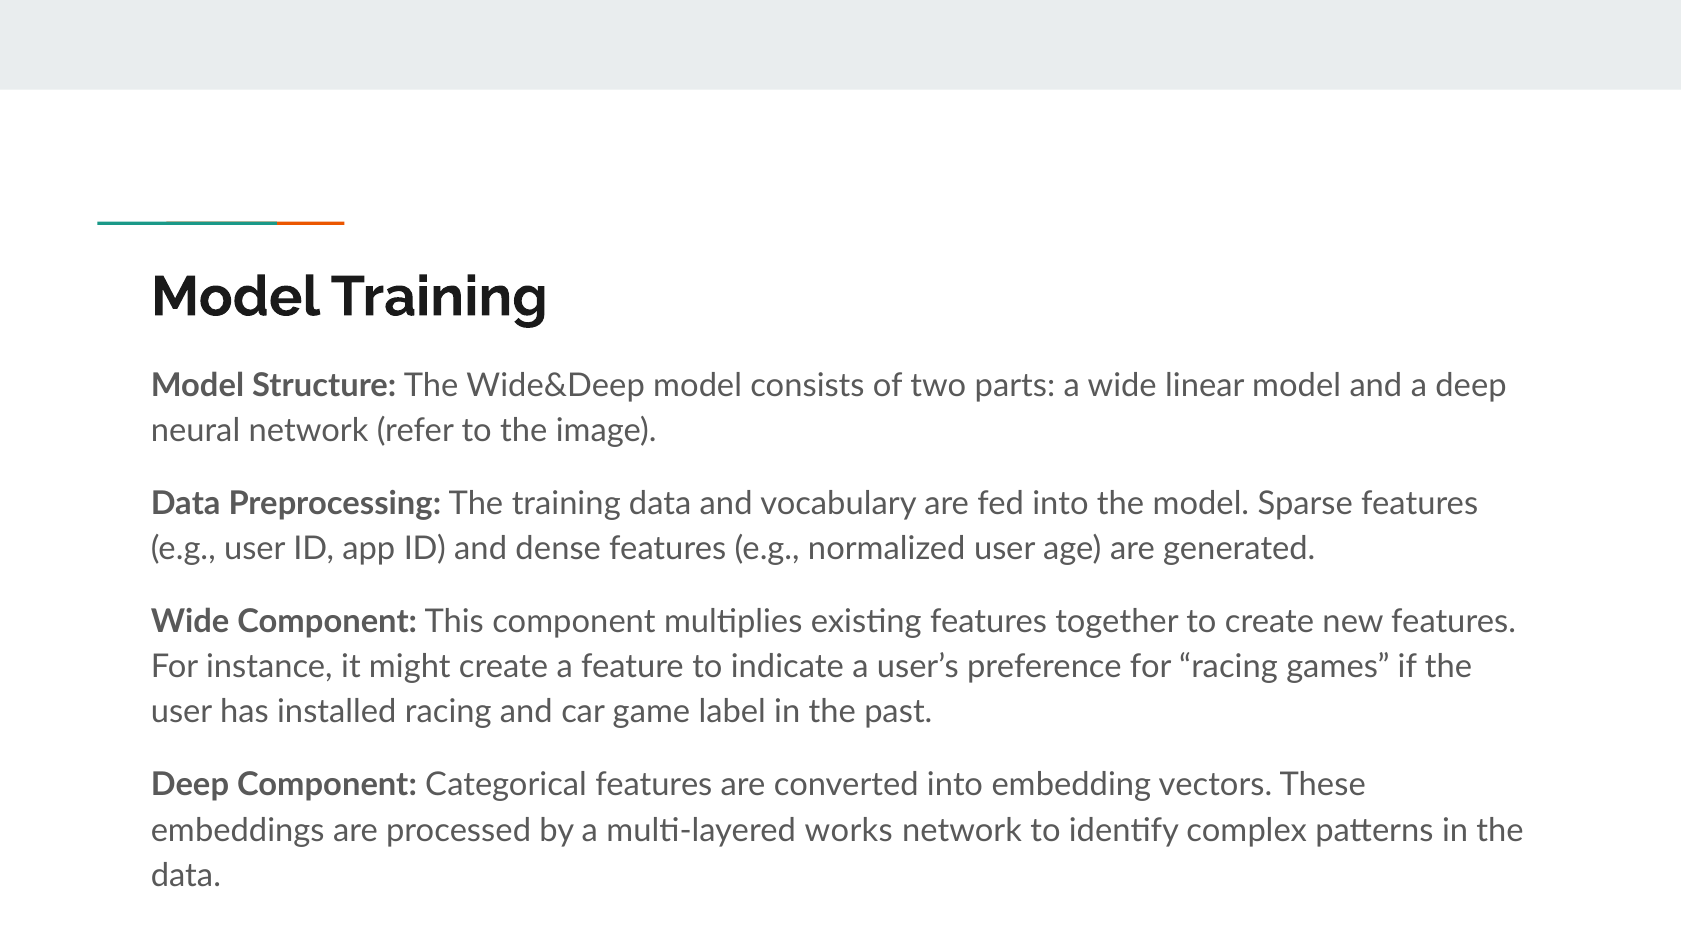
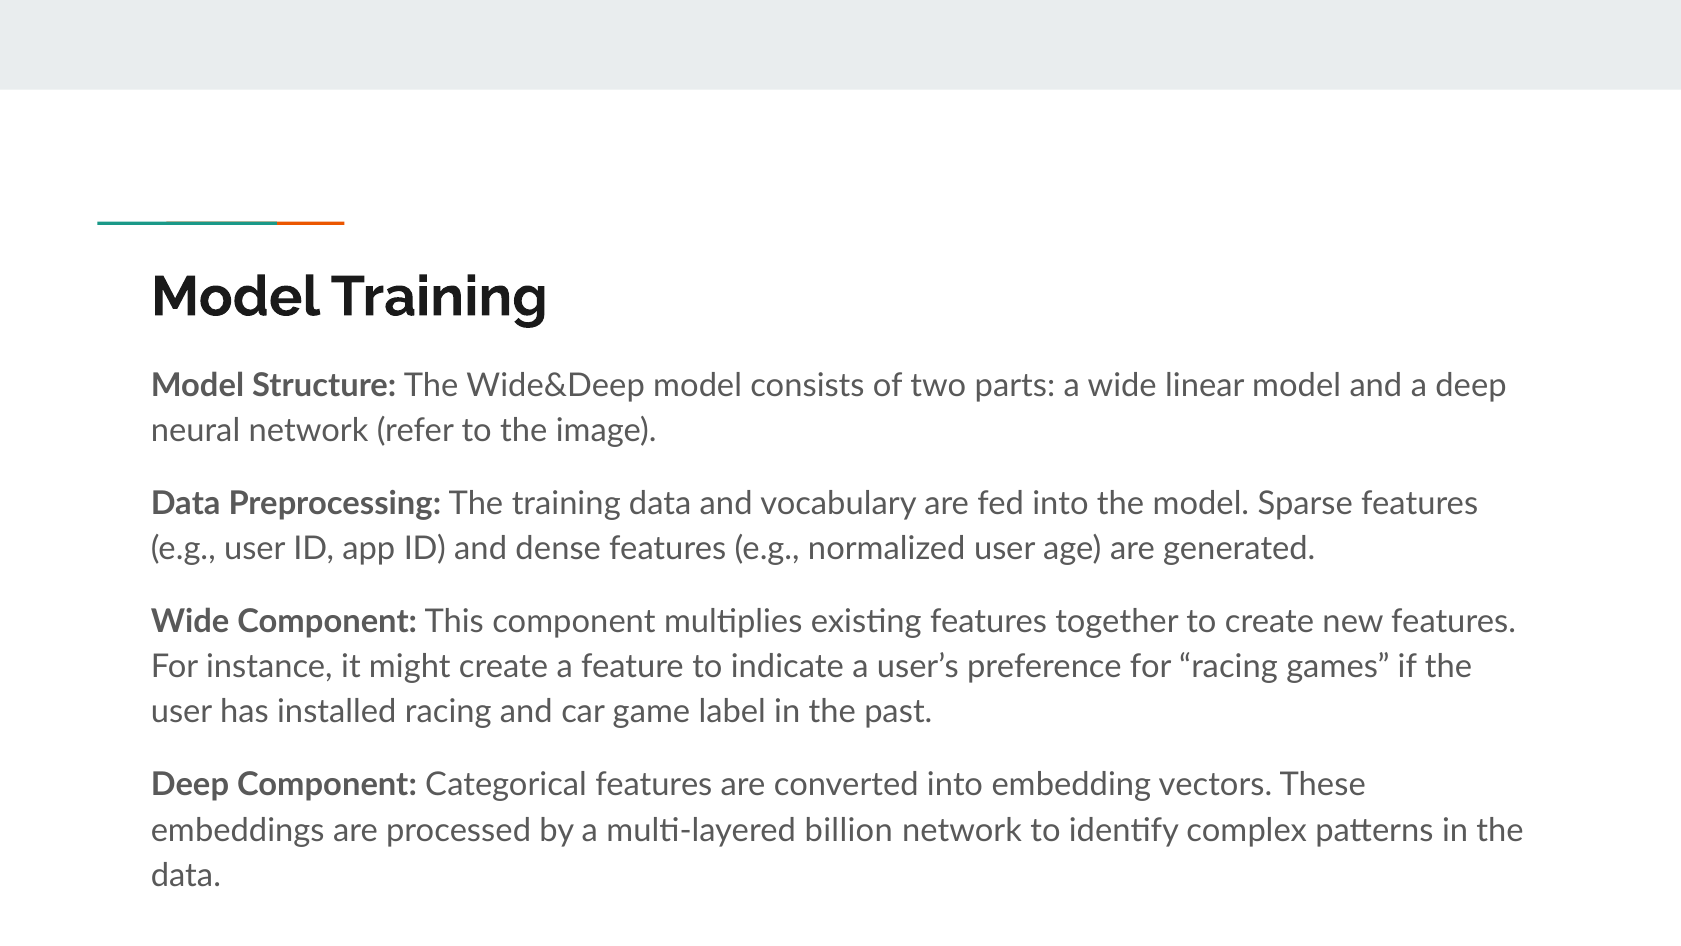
works: works -> billion (849, 830)
